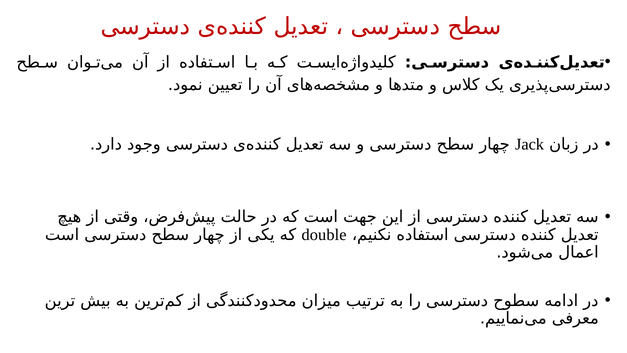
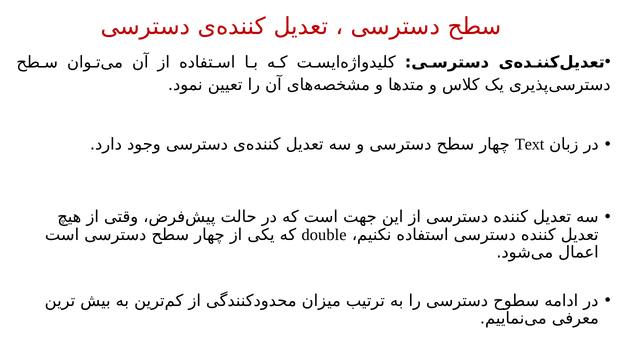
Jack: Jack -> Text (530, 144)
